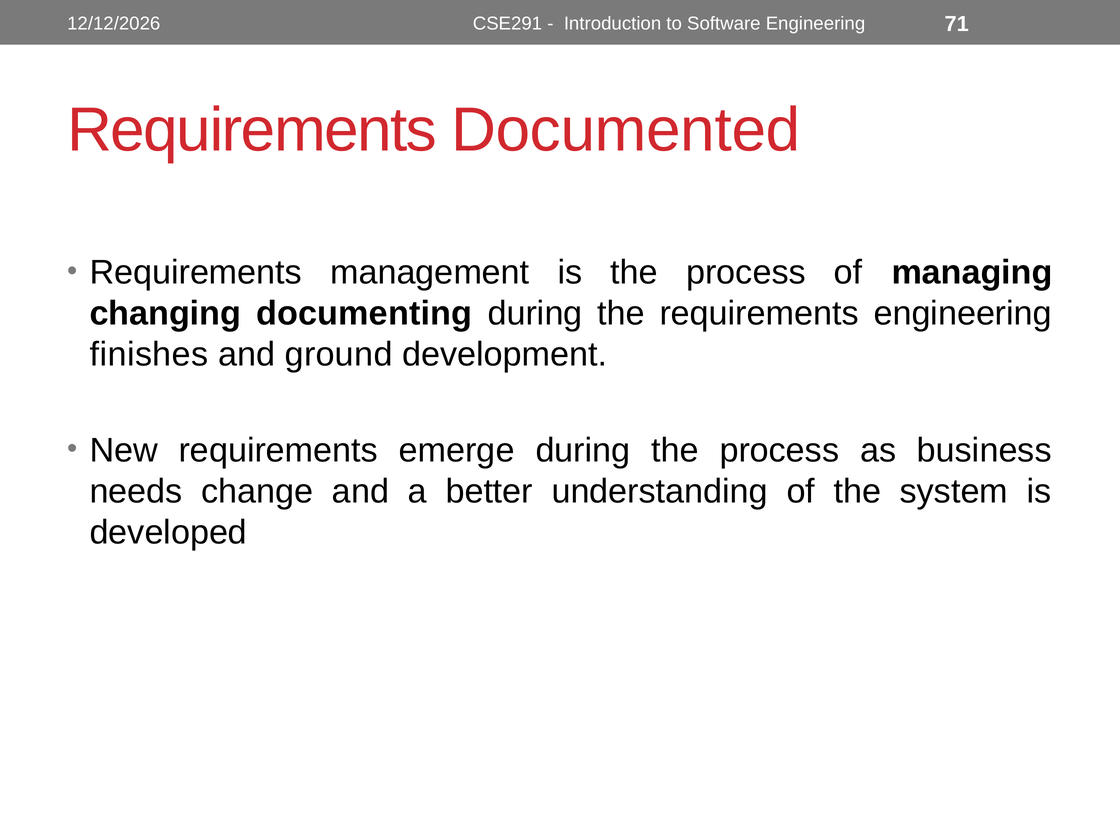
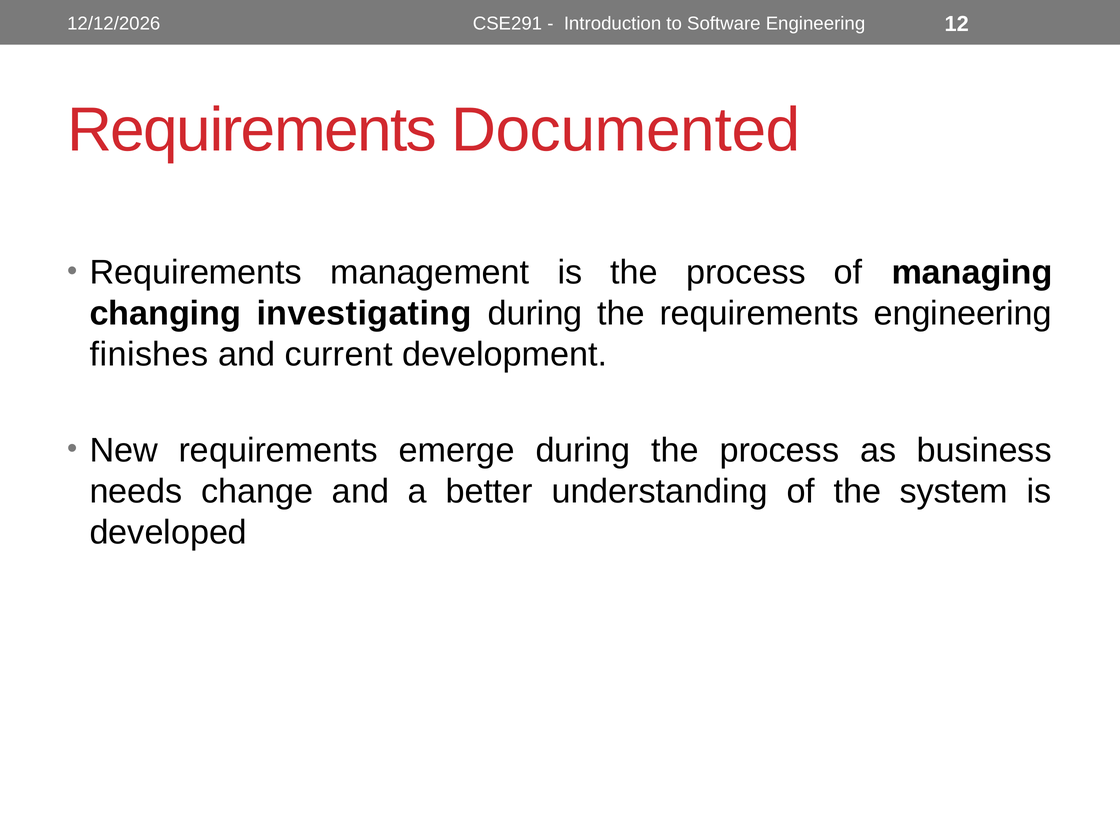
71: 71 -> 12 (957, 24)
documenting: documenting -> investigating (364, 313)
ground: ground -> current (339, 355)
